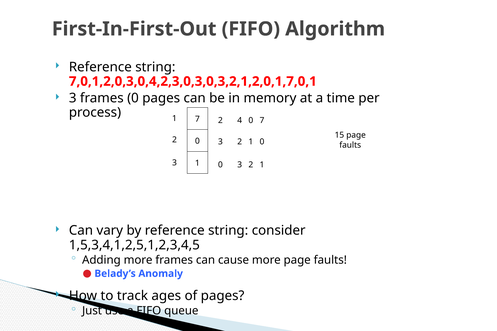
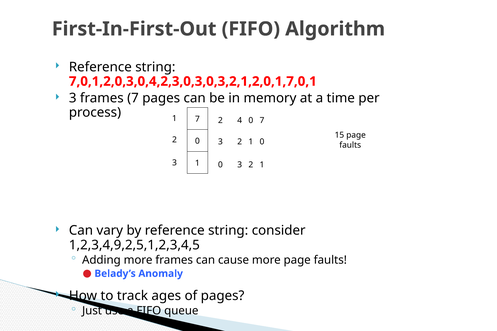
frames 0: 0 -> 7 (133, 98)
1,5,3,4,1,2,5,1,2,3,4,5: 1,5,3,4,1,2,5,1,2,3,4,5 -> 1,2,3,4,9,2,5,1,2,3,4,5 (134, 245)
